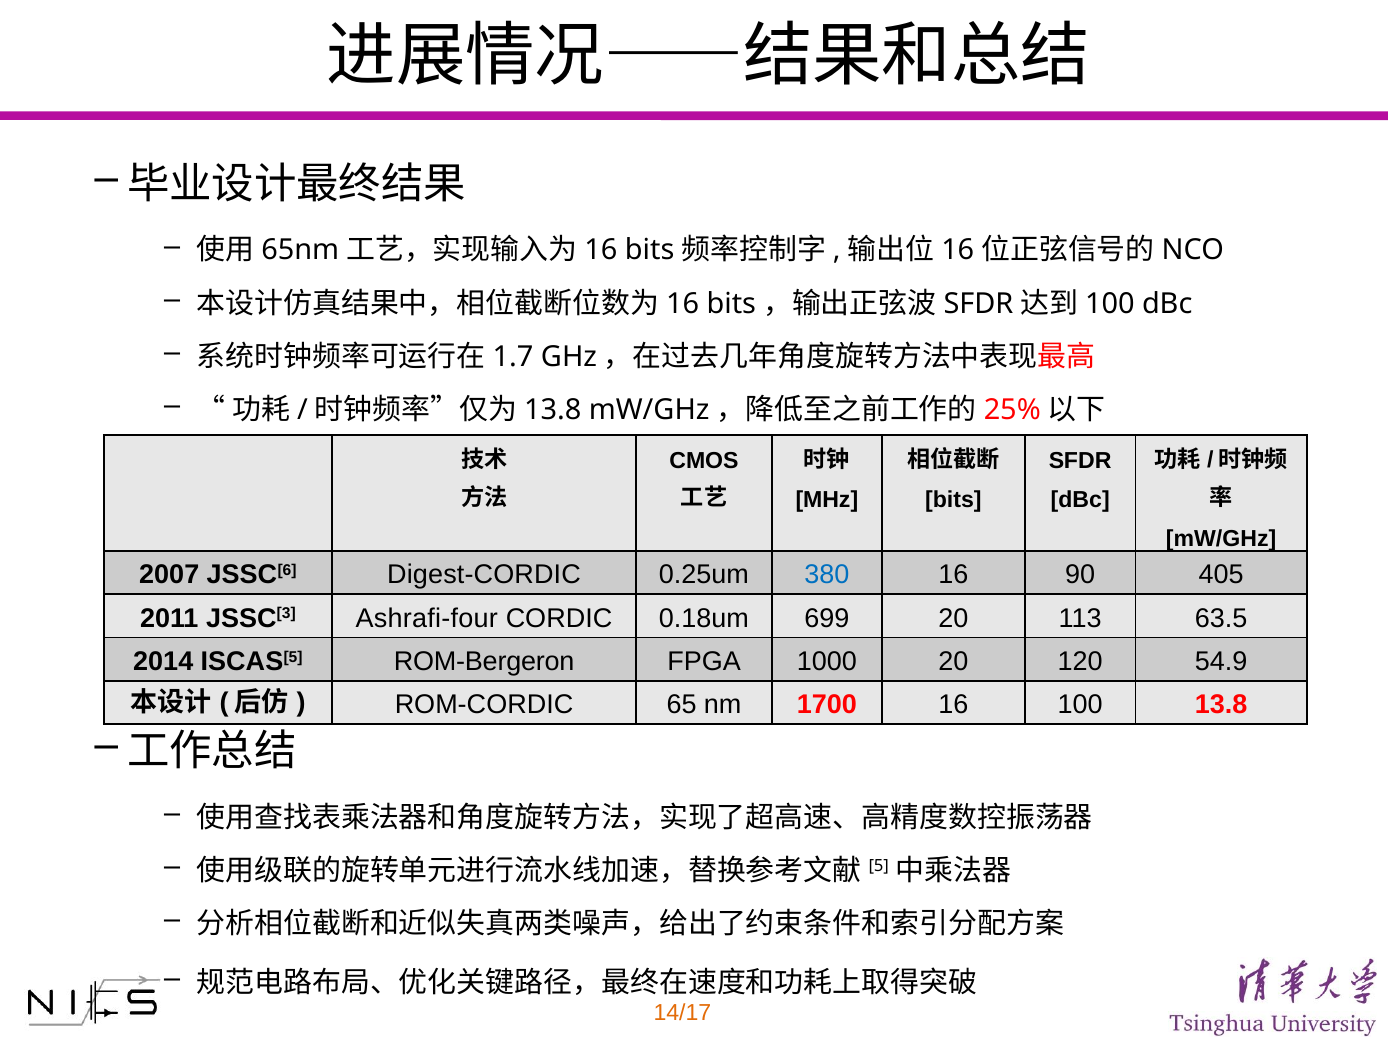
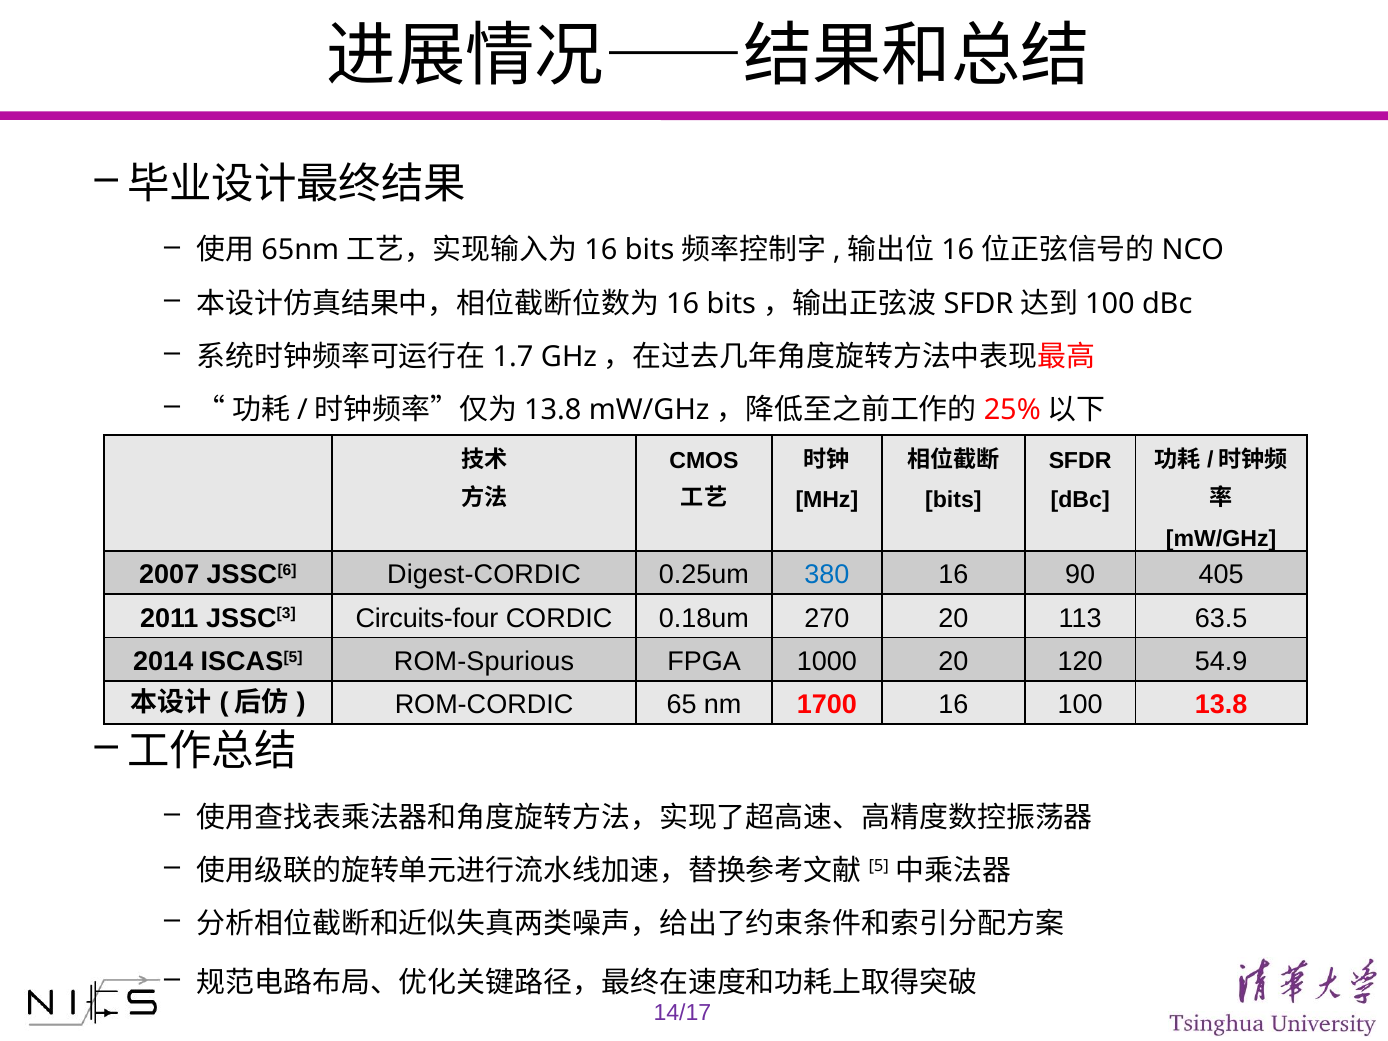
Ashrafi-four: Ashrafi-four -> Circuits-four (427, 618)
699: 699 -> 270 (827, 618)
ROM-Bergeron: ROM-Bergeron -> ROM-Spurious (484, 661)
14/17 colour: orange -> purple (682, 1013)
